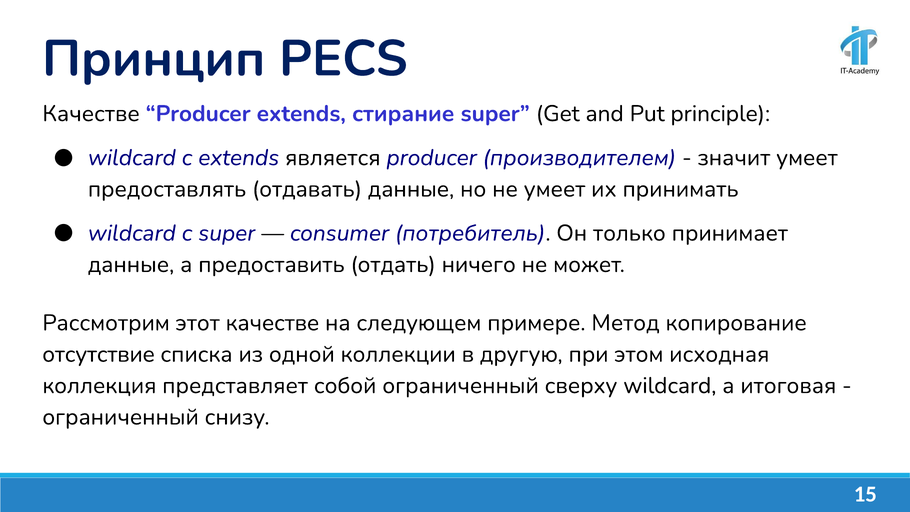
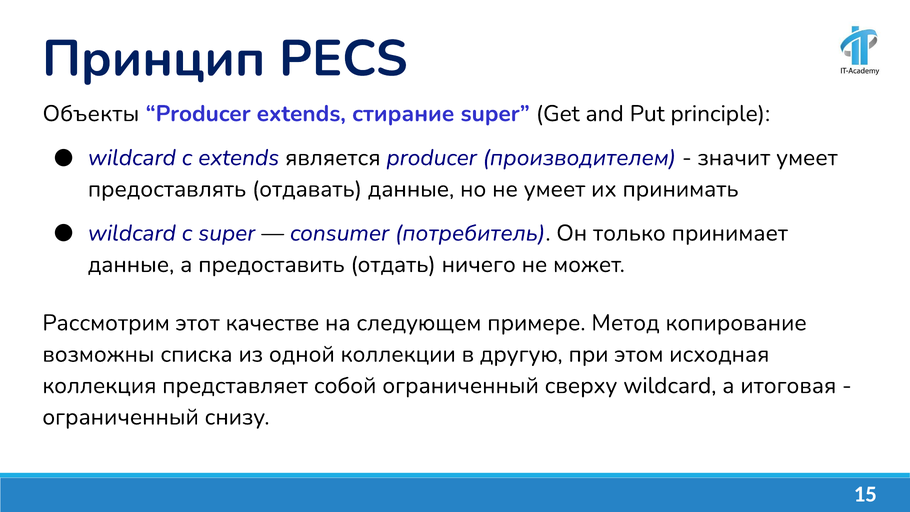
Качестве: Качестве -> Объекты (91, 114)
отсутствие: отсутствие -> возможны (98, 354)
